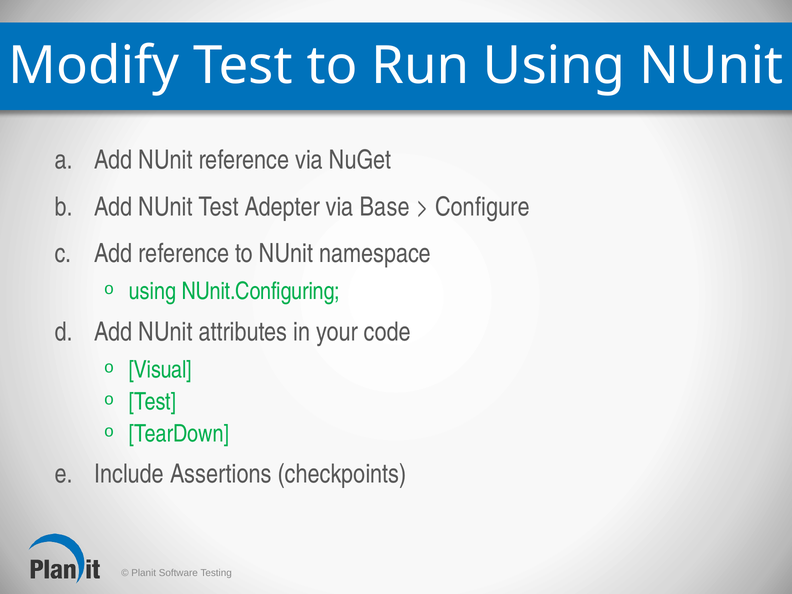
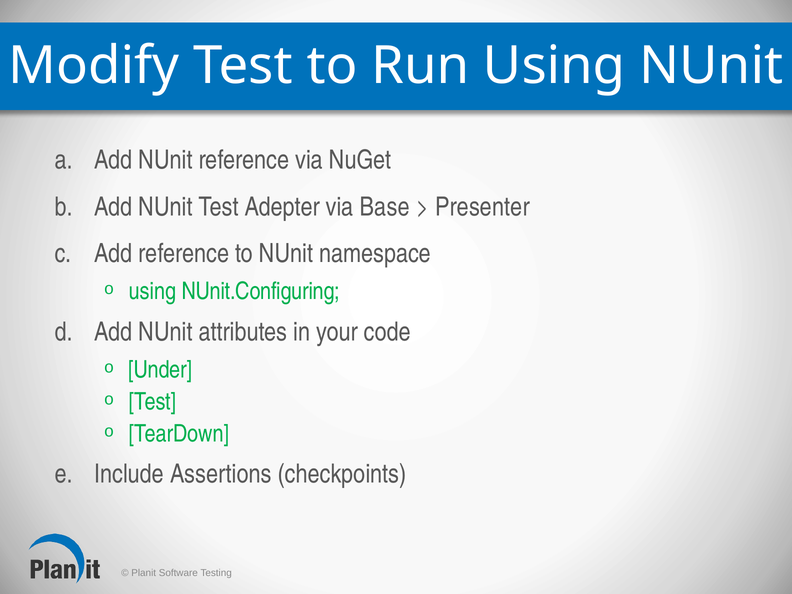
Configure: Configure -> Presenter (482, 207)
Visual: Visual -> Under (160, 370)
